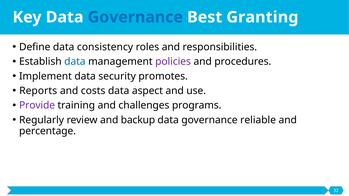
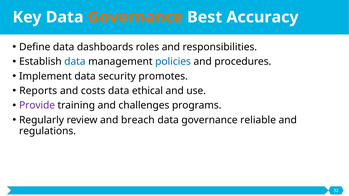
Governance colour: blue -> orange (135, 17)
Granting: Granting -> Accuracy (262, 17)
consistency: consistency -> dashboards (105, 47)
policies colour: purple -> blue (173, 62)
aspect: aspect -> ethical (147, 91)
backup: backup -> breach (138, 120)
percentage: percentage -> regulations (48, 131)
